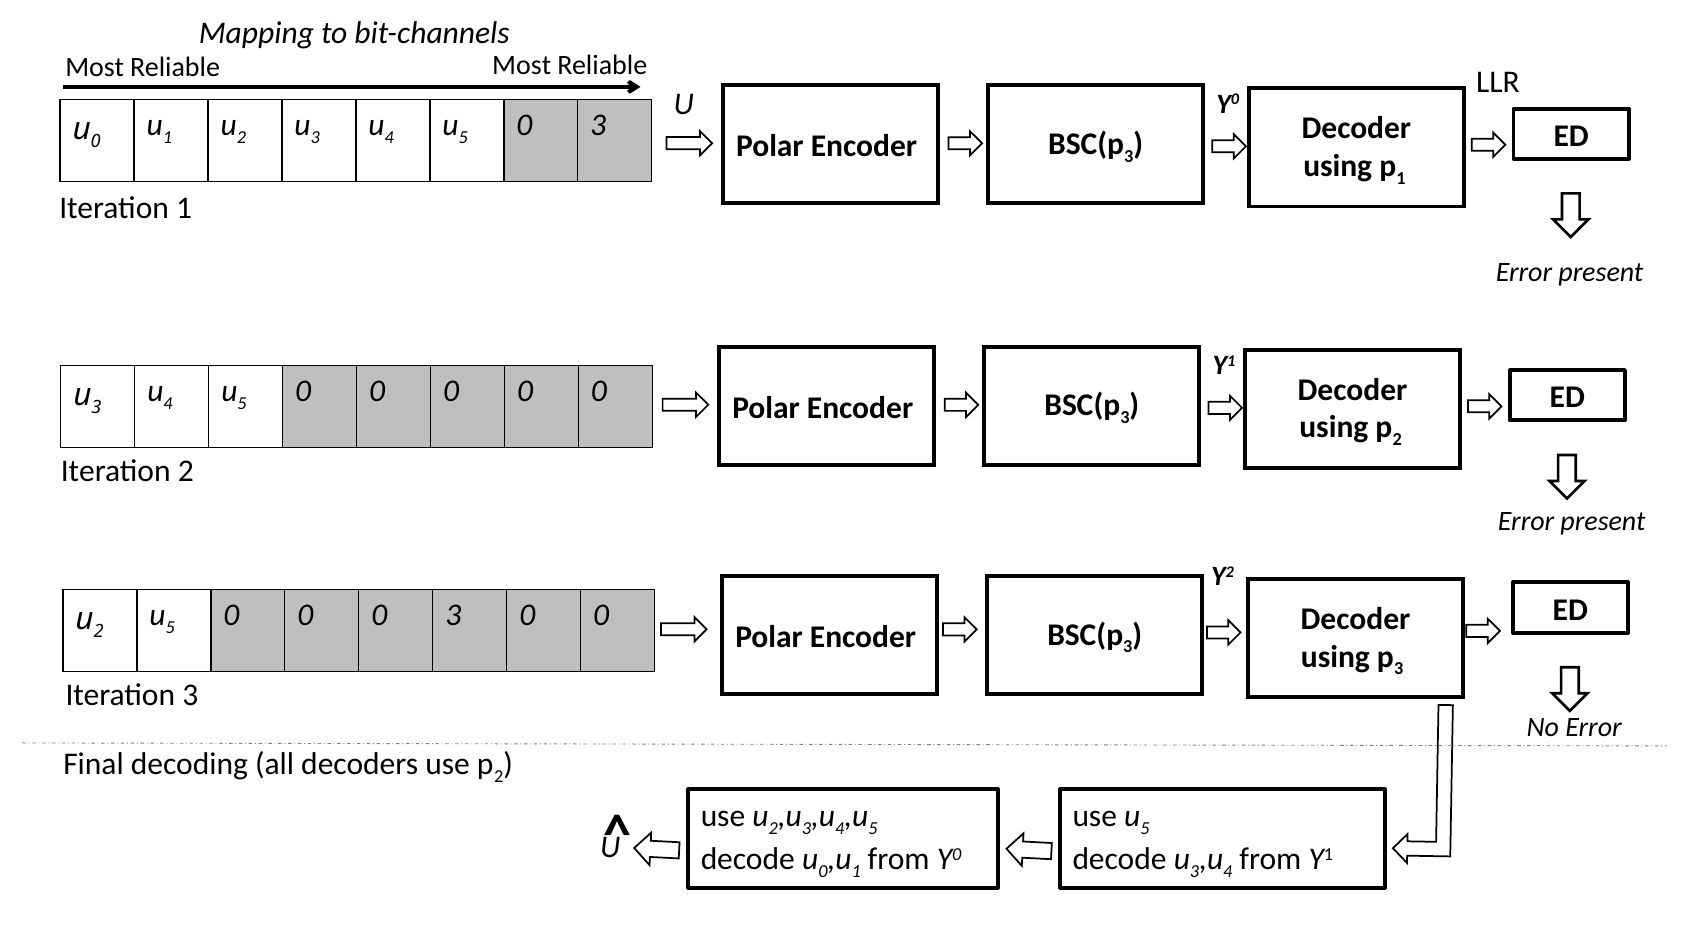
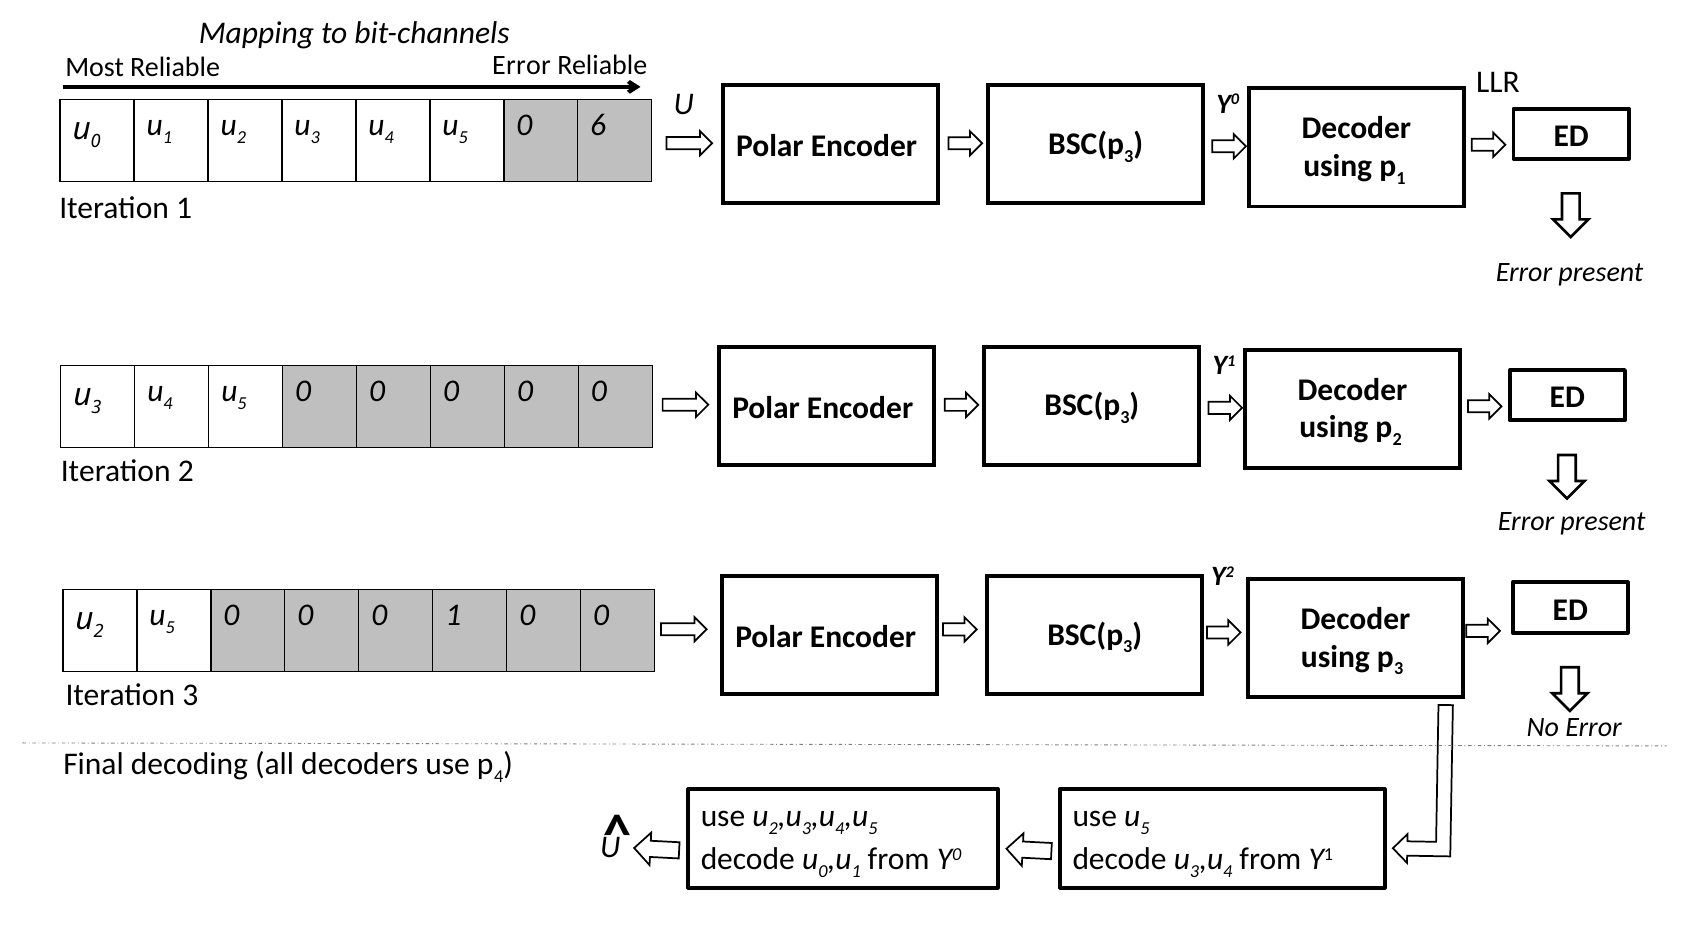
Reliable Most: Most -> Error (522, 66)
3: 3 -> 6 (598, 125)
0 0 3: 3 -> 1 (453, 616)
2: 2 -> 4 (499, 777)
